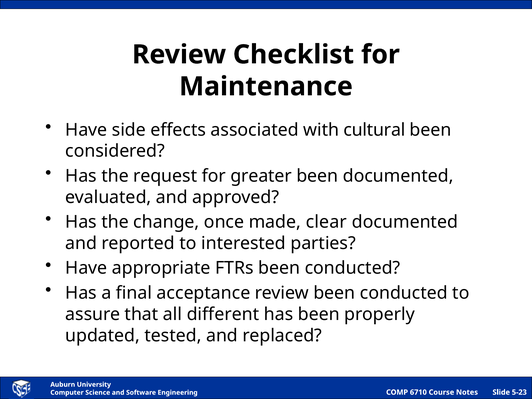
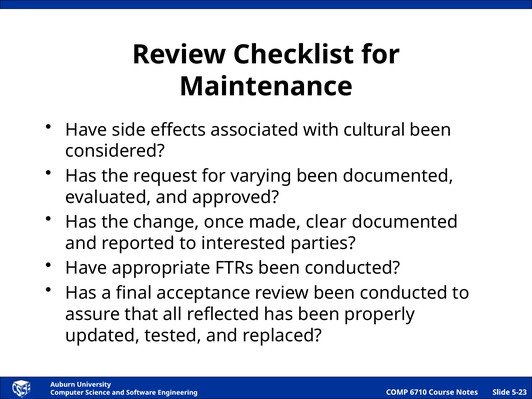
greater: greater -> varying (261, 176)
different: different -> reflected (223, 314)
